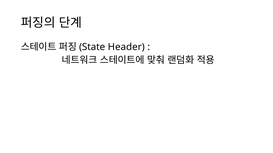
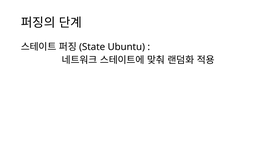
Header: Header -> Ubuntu (126, 47)
